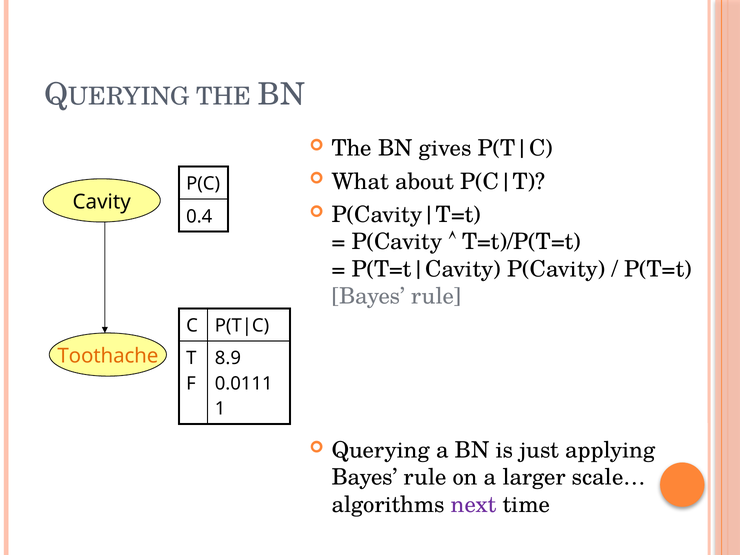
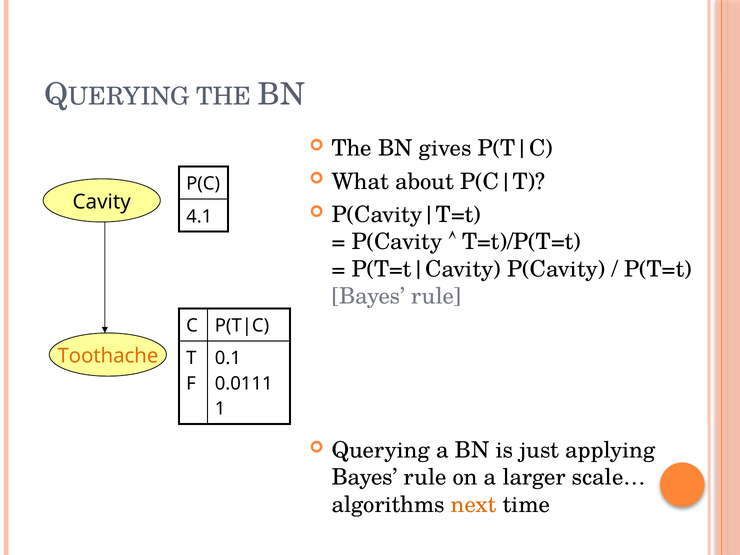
0.4: 0.4 -> 4.1 (199, 216)
8.9: 8.9 -> 0.1 (228, 358)
next colour: purple -> orange (474, 505)
